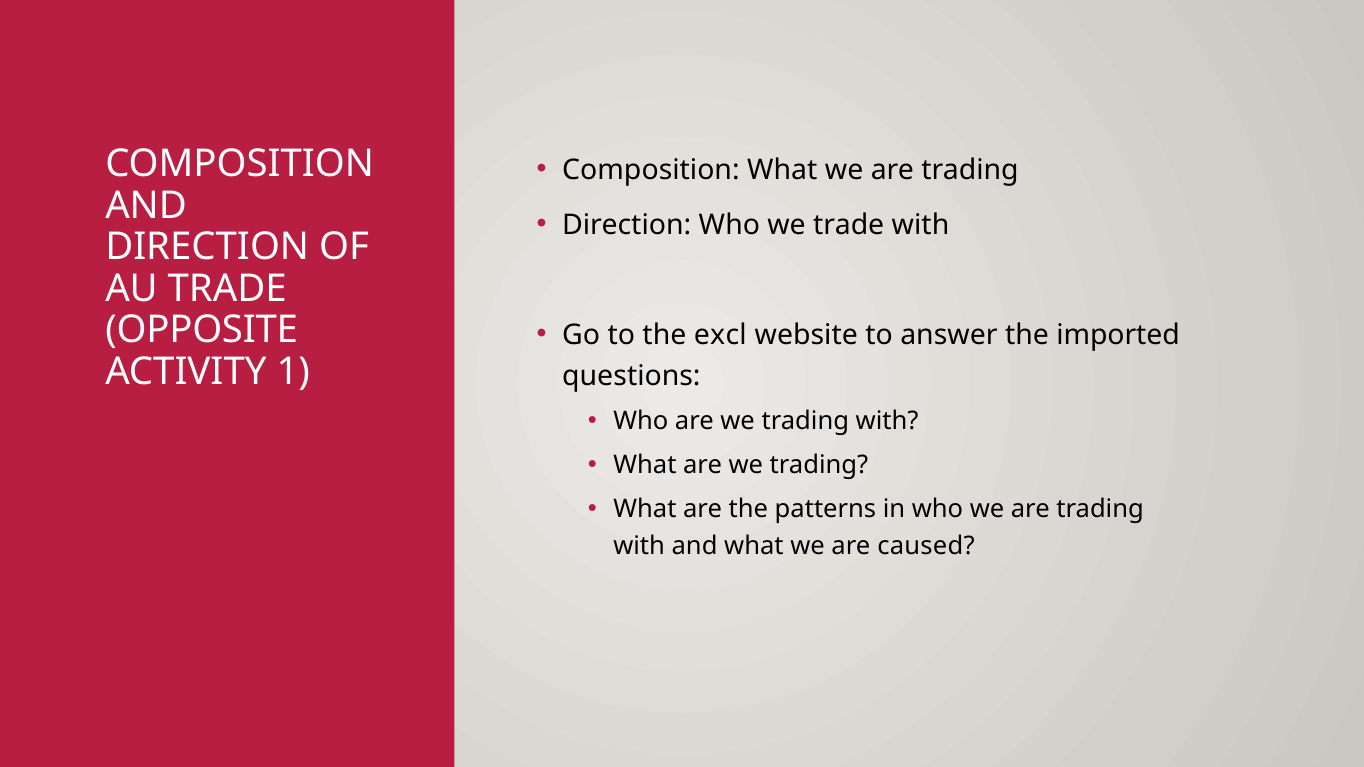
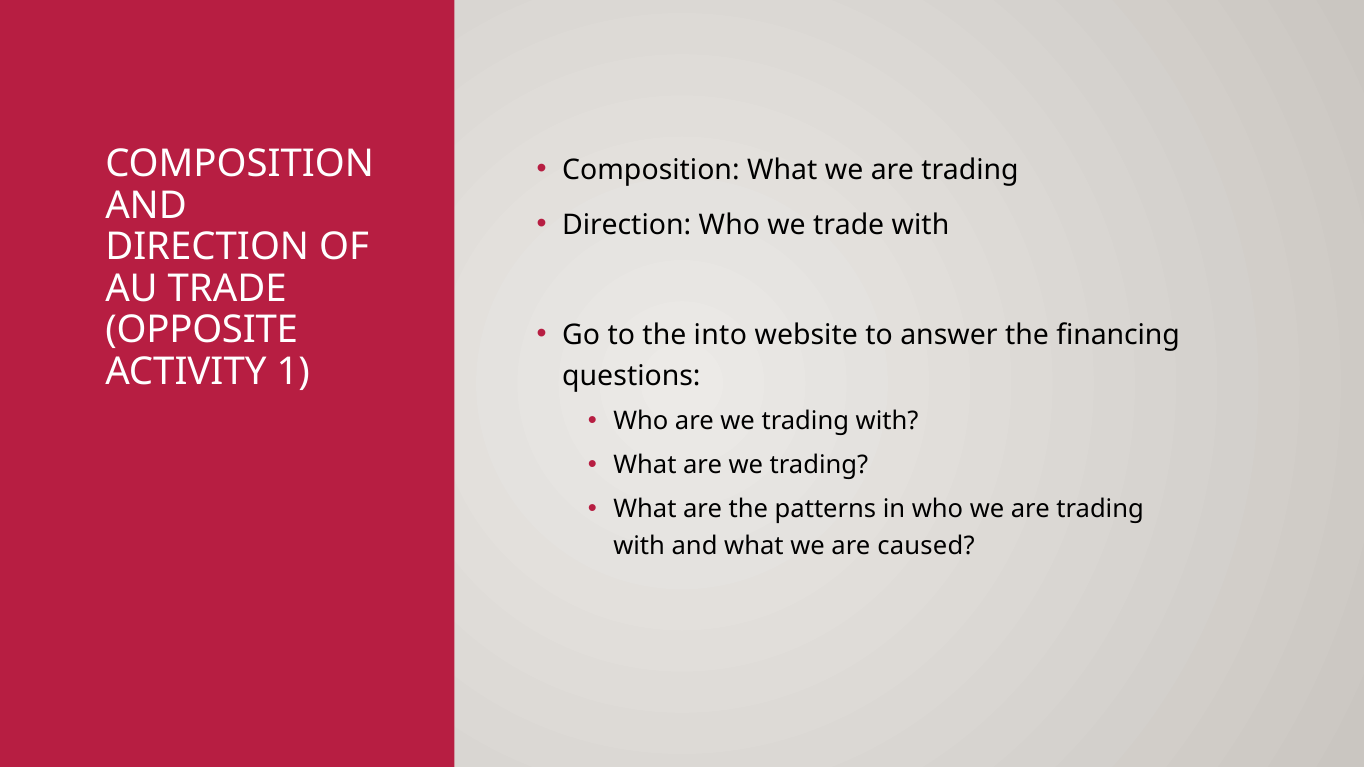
excl: excl -> into (720, 335)
imported: imported -> financing (1118, 335)
